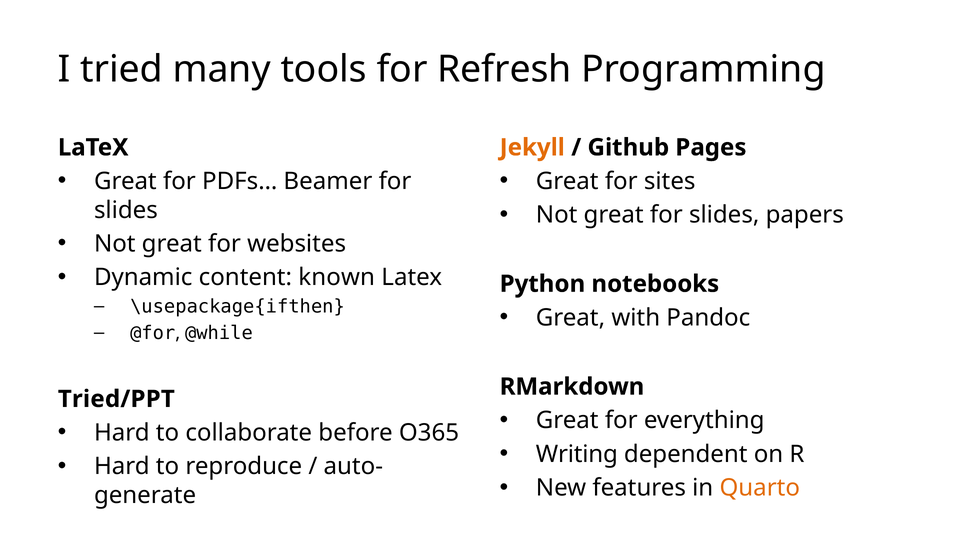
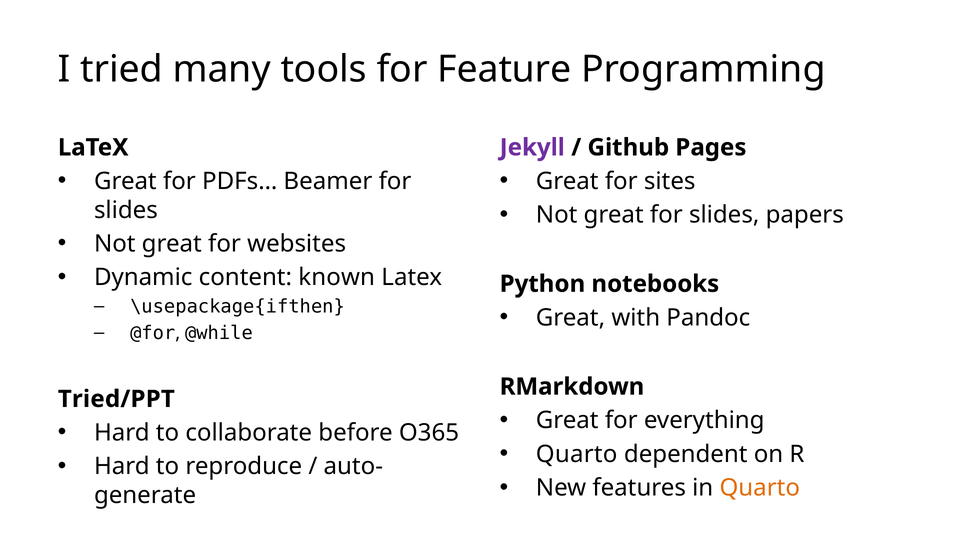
Refresh: Refresh -> Feature (504, 69)
Jekyll colour: orange -> purple (532, 148)
Writing: Writing -> Quarto (577, 454)
